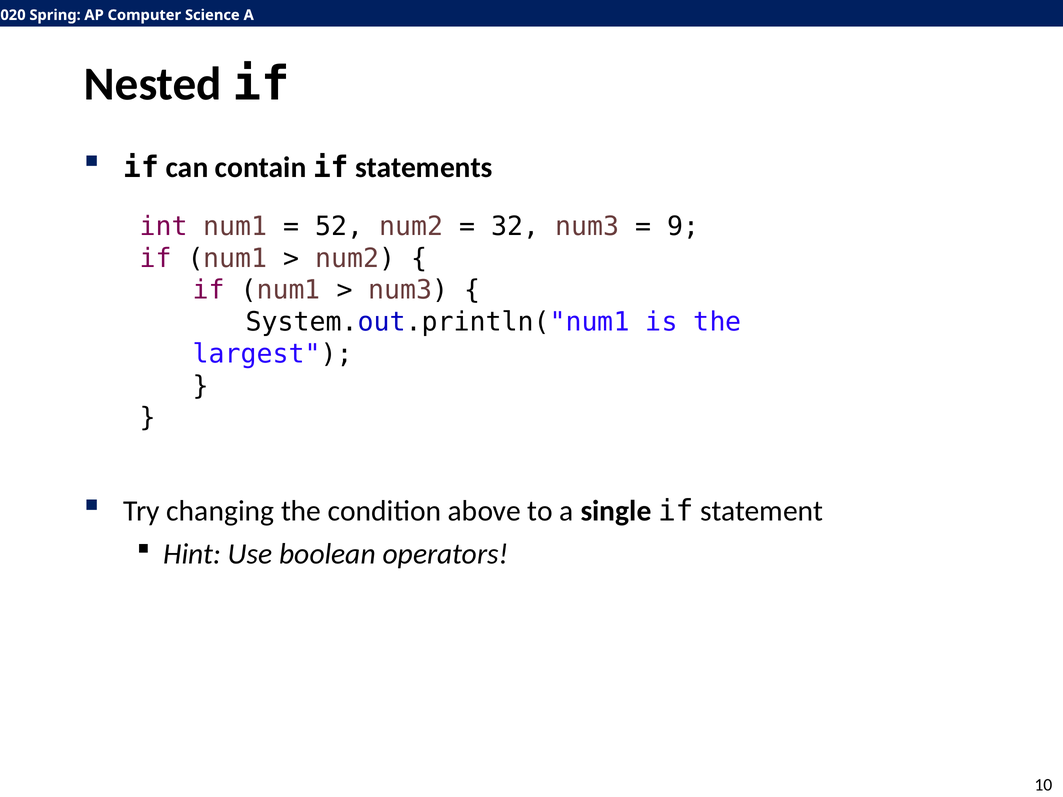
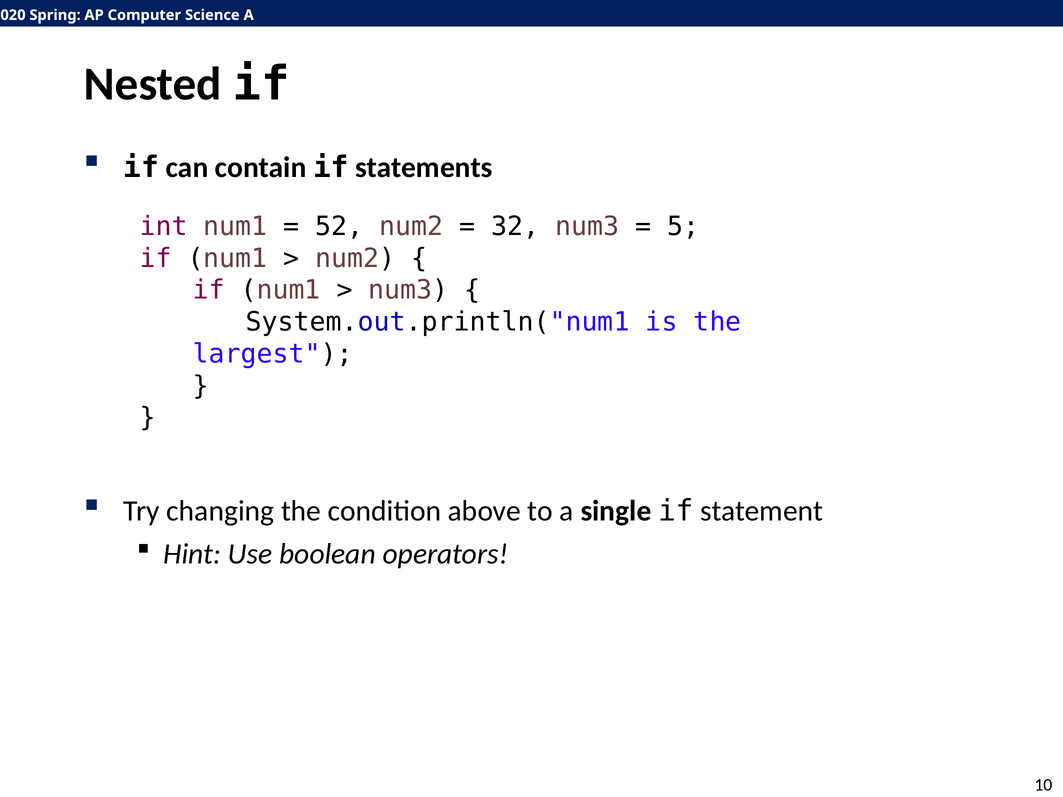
9: 9 -> 5 (683, 226)
